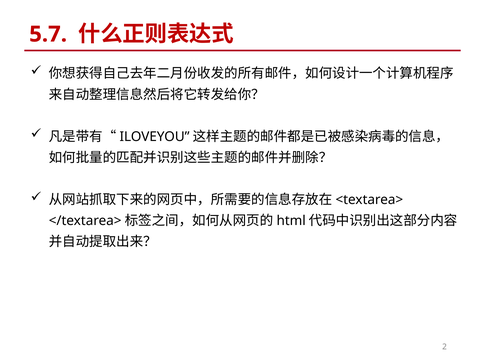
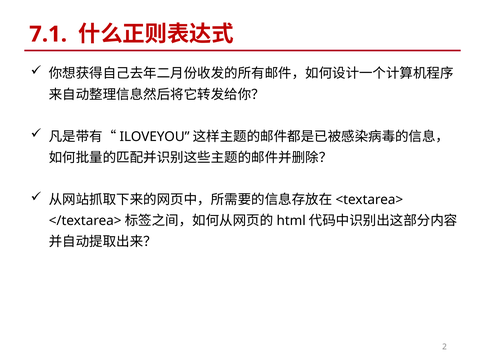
5.7: 5.7 -> 7.1 (48, 34)
